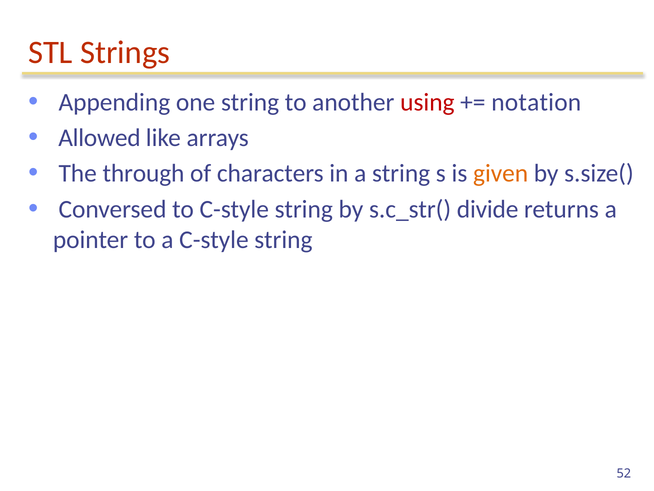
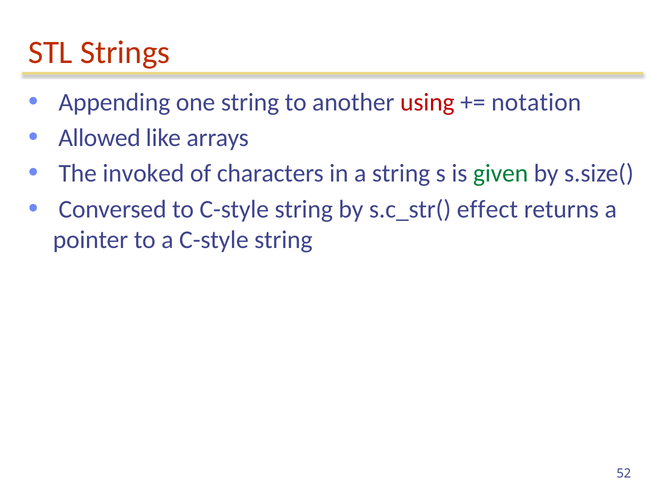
through: through -> invoked (143, 173)
given colour: orange -> green (501, 173)
divide: divide -> effect (487, 209)
